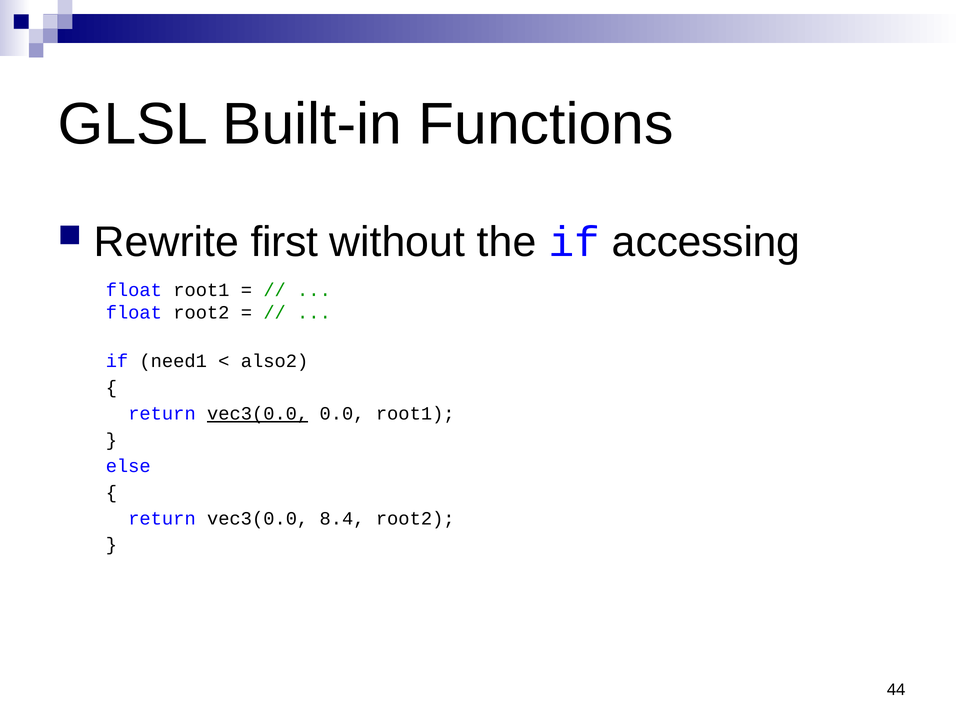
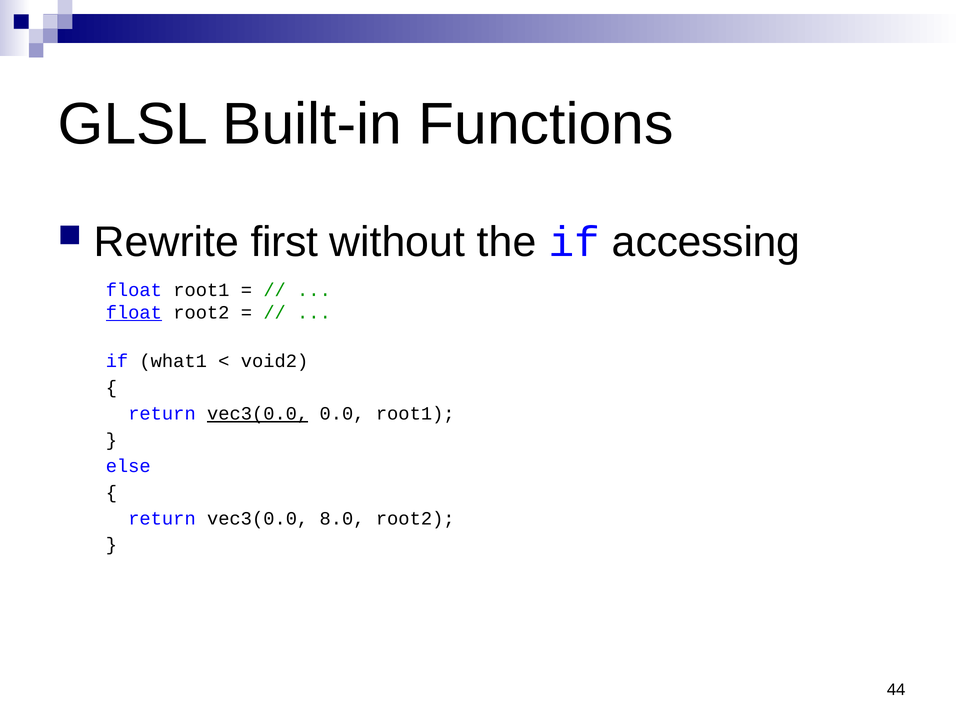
float underline: none -> present (134, 313)
need1: need1 -> what1 (173, 361)
also2: also2 -> void2 (275, 361)
8.4: 8.4 -> 8.0 (342, 519)
